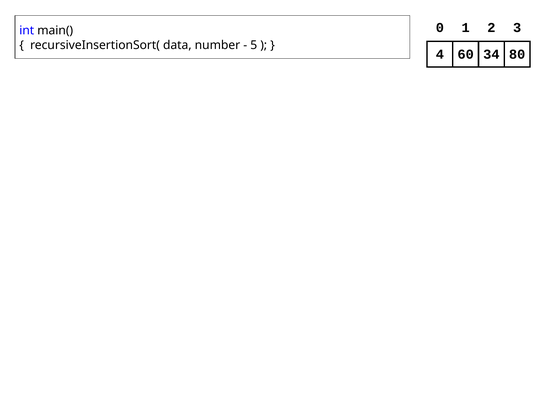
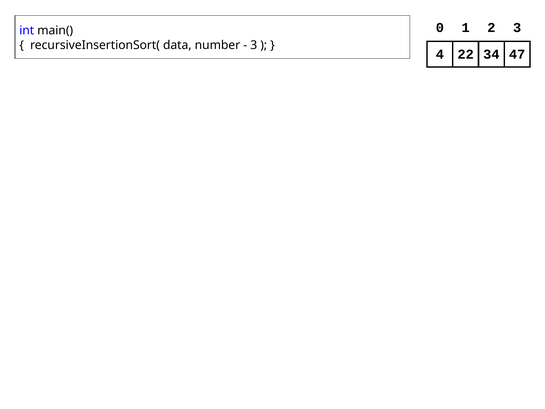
5: 5 -> 3 (254, 45)
60: 60 -> 22 (466, 54)
80: 80 -> 47 (517, 54)
